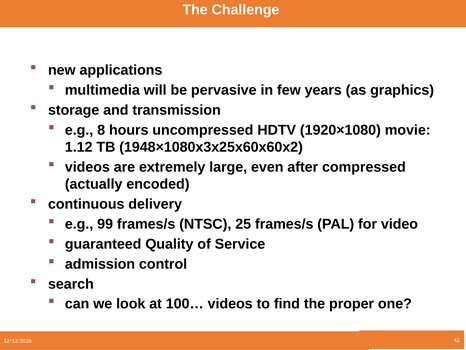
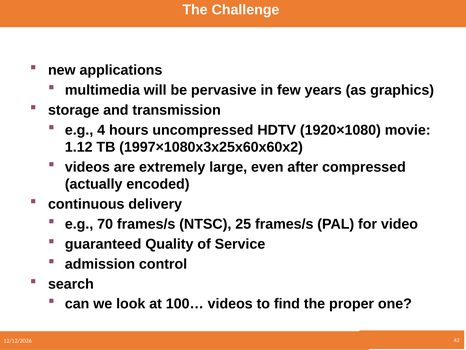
8: 8 -> 4 (101, 130)
1948×1080x3x25x60x60x2: 1948×1080x3x25x60x60x2 -> 1997×1080x3x25x60x60x2 (211, 147)
99: 99 -> 70 (105, 224)
